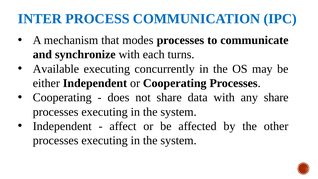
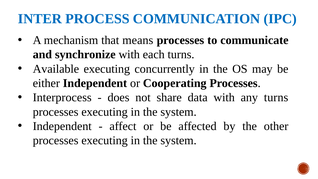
modes: modes -> means (138, 40)
Cooperating: Cooperating -> Interprocess (62, 97)
any share: share -> turns (276, 97)
